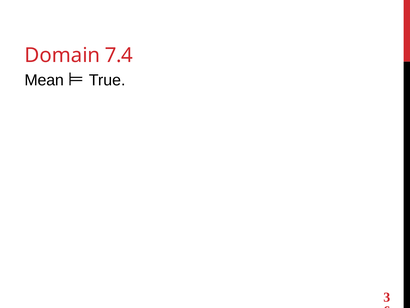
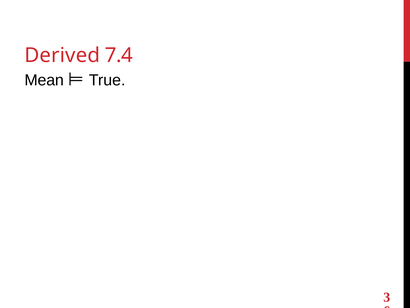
Domain: Domain -> Derived (62, 55)
